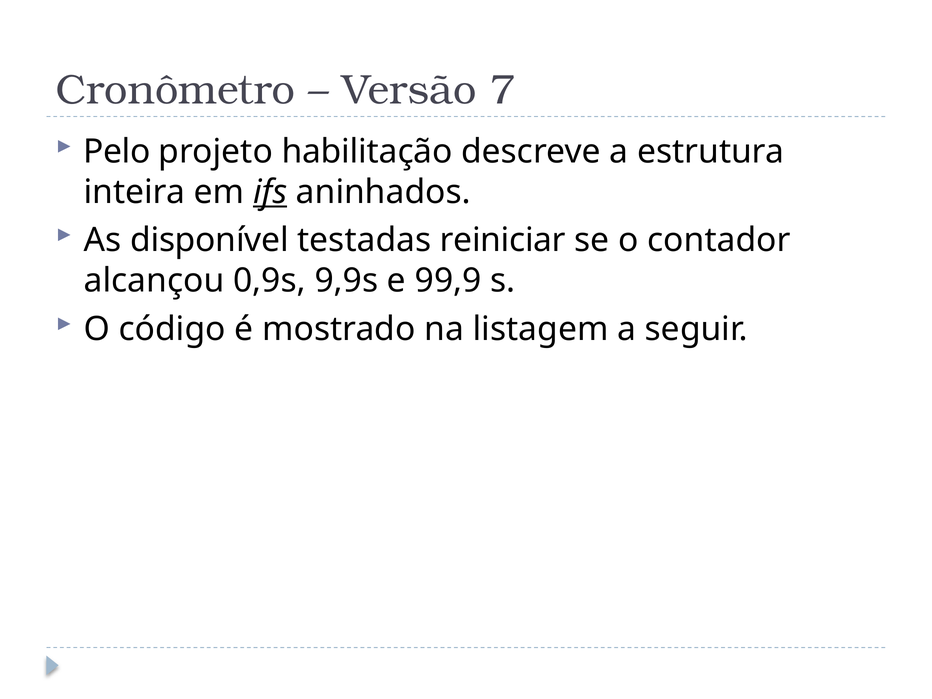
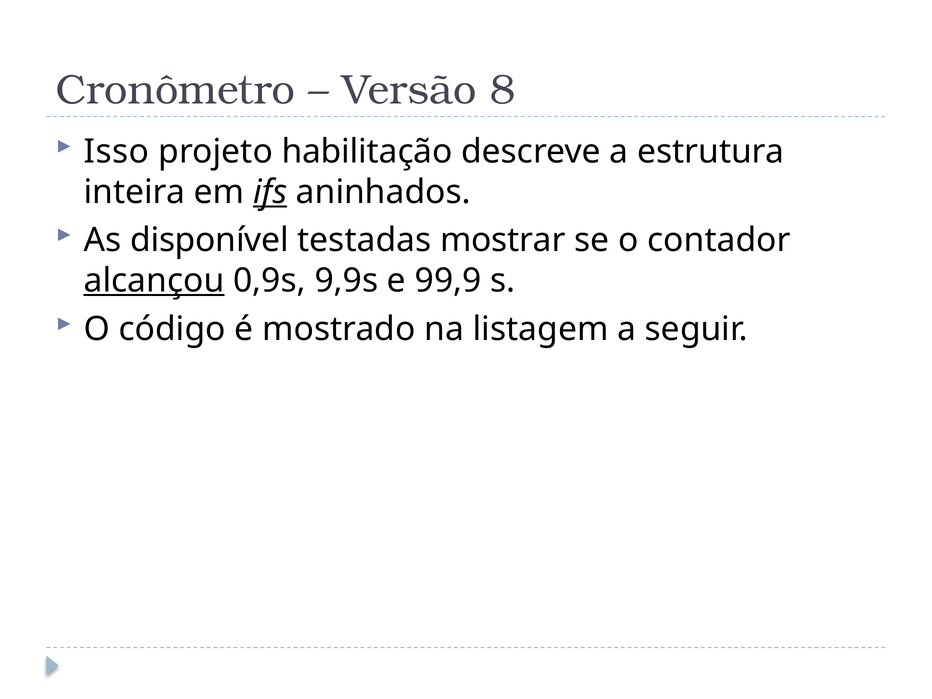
7: 7 -> 8 (503, 90)
Pelo: Pelo -> Isso (116, 151)
reiniciar: reiniciar -> mostrar (503, 240)
alcançou underline: none -> present (154, 281)
